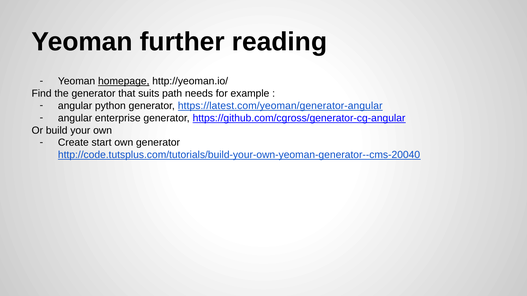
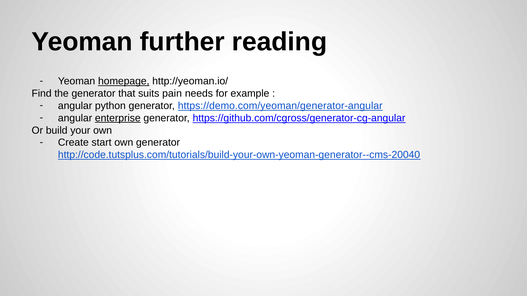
path: path -> pain (172, 94)
https://latest.com/yeoman/generator-angular: https://latest.com/yeoman/generator-angular -> https://demo.com/yeoman/generator-angular (280, 106)
enterprise underline: none -> present (118, 118)
